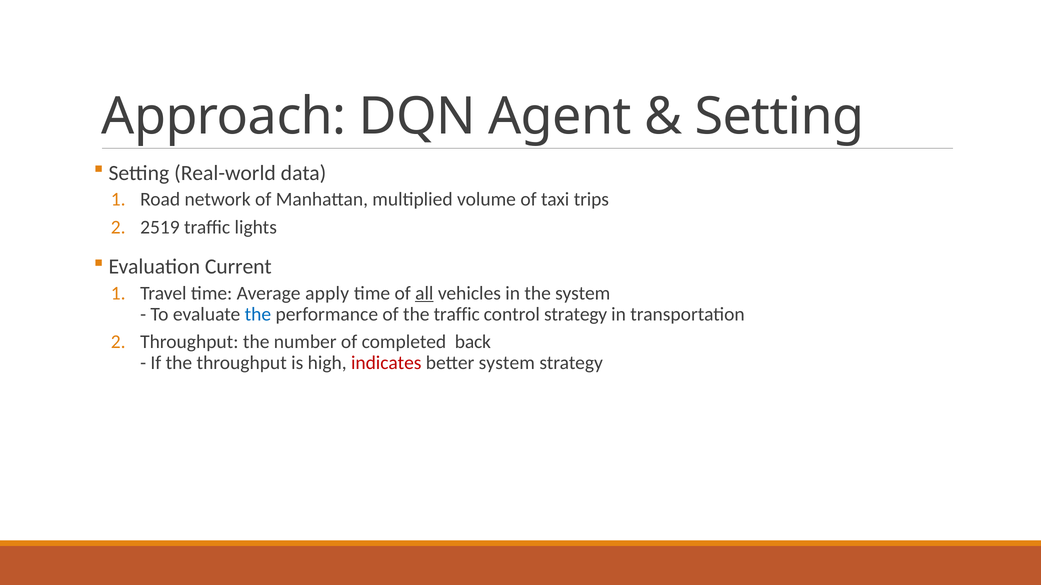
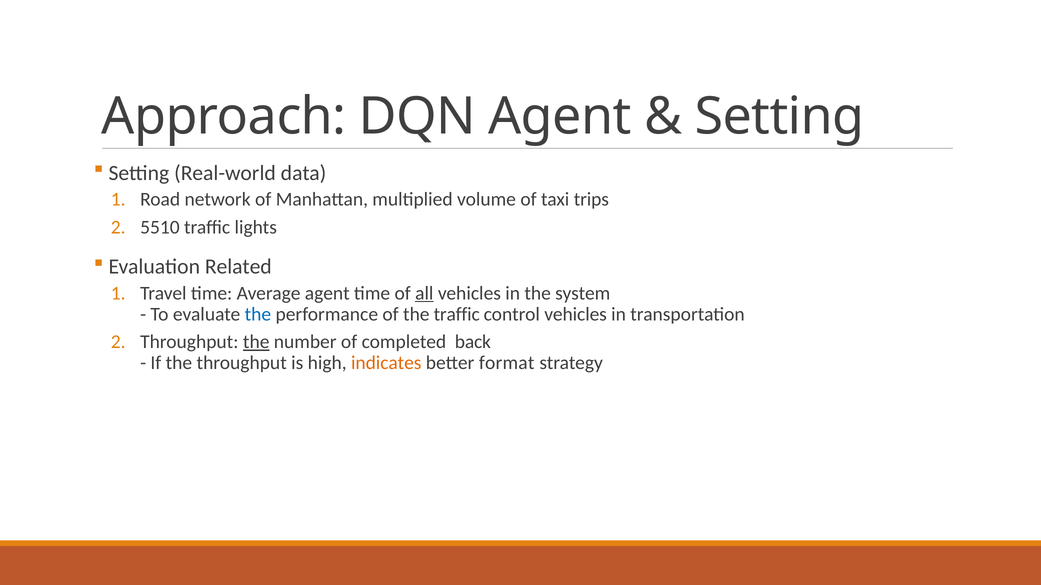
2519: 2519 -> 5510 (160, 227)
Current: Current -> Related (238, 267)
Average apply: apply -> agent (327, 294)
control strategy: strategy -> vehicles (576, 315)
the underline: none -> present (256, 342)
indicates colour: red -> orange (386, 363)
better system: system -> format (507, 363)
